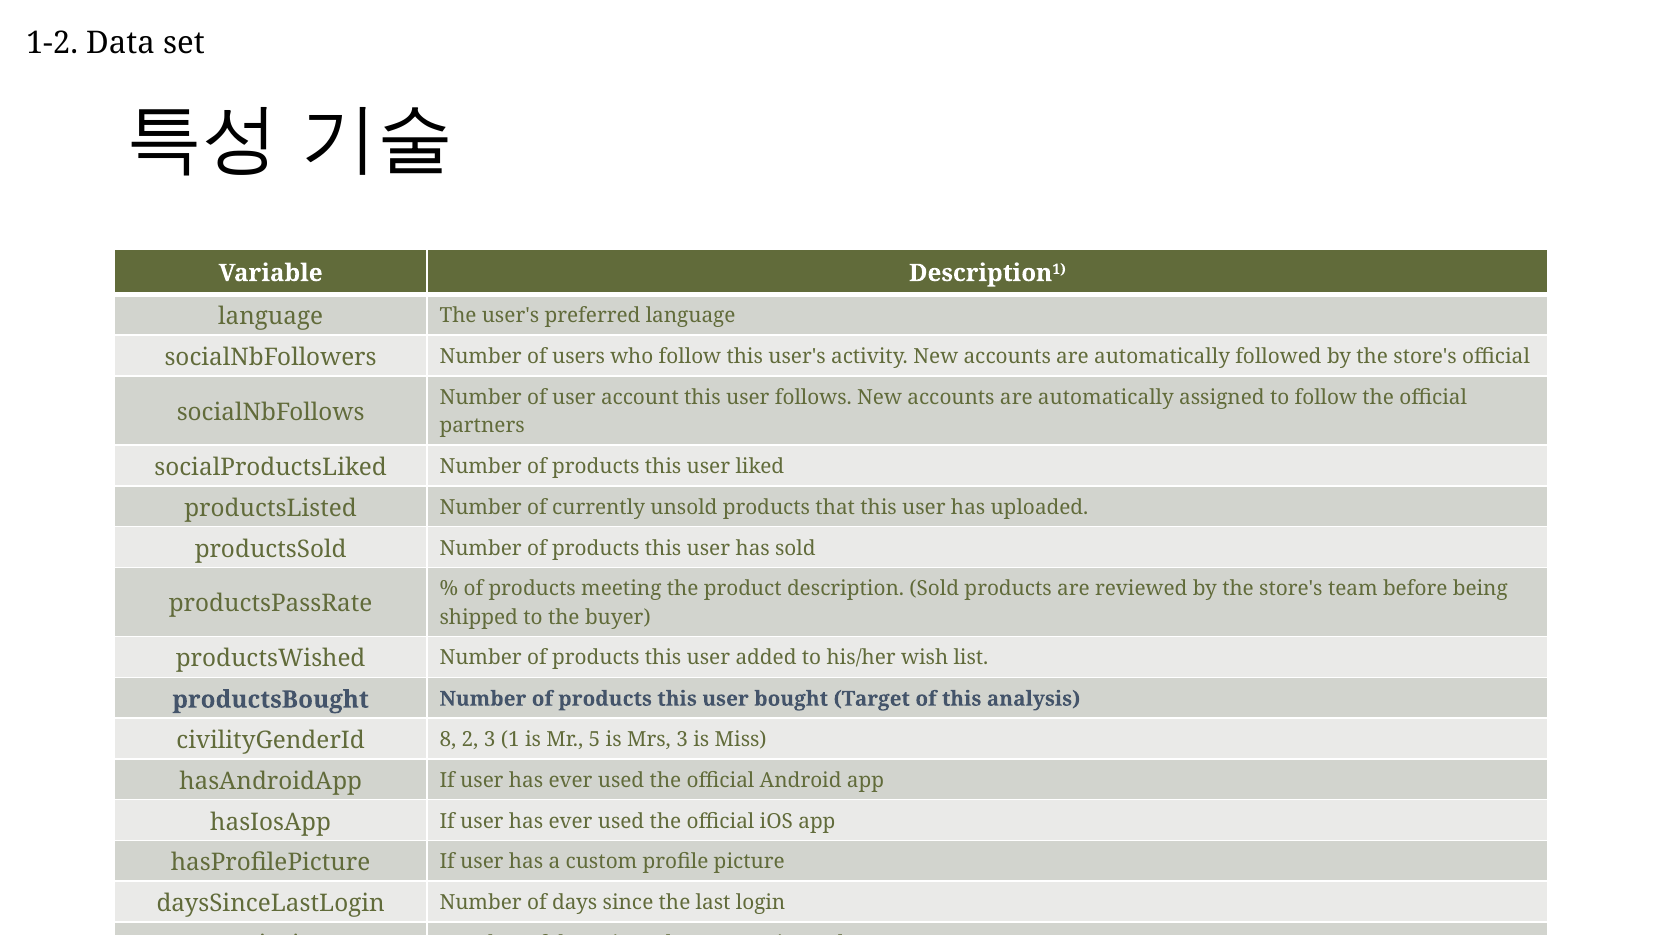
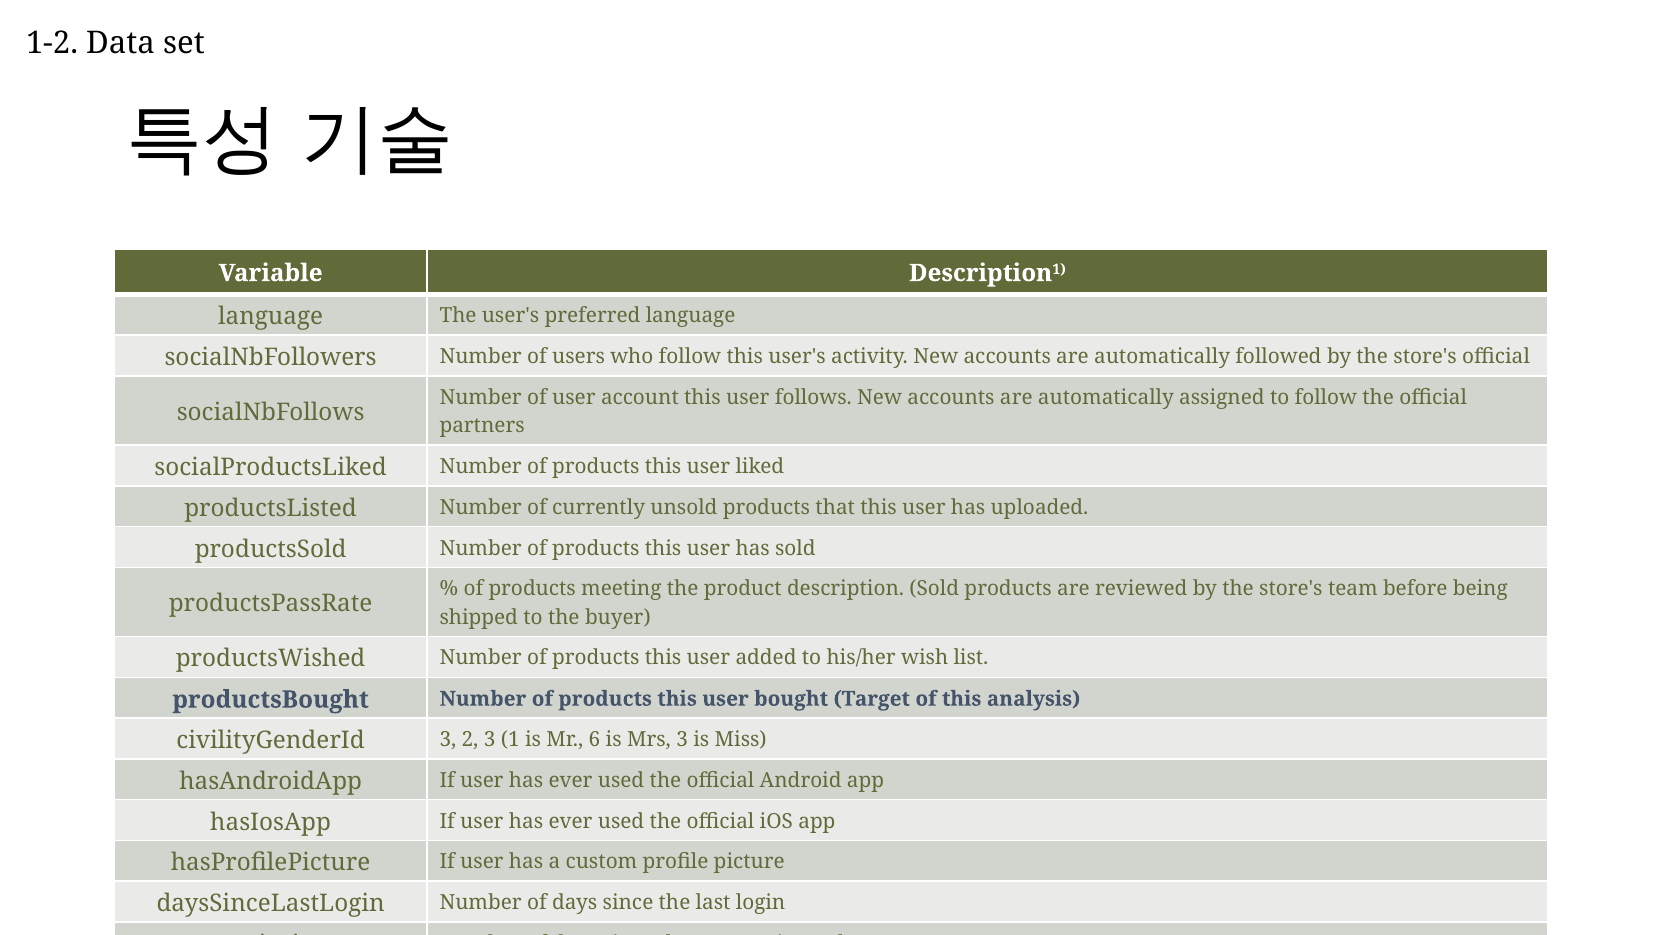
civilityGenderId 8: 8 -> 3 (448, 740)
5: 5 -> 6 (595, 740)
